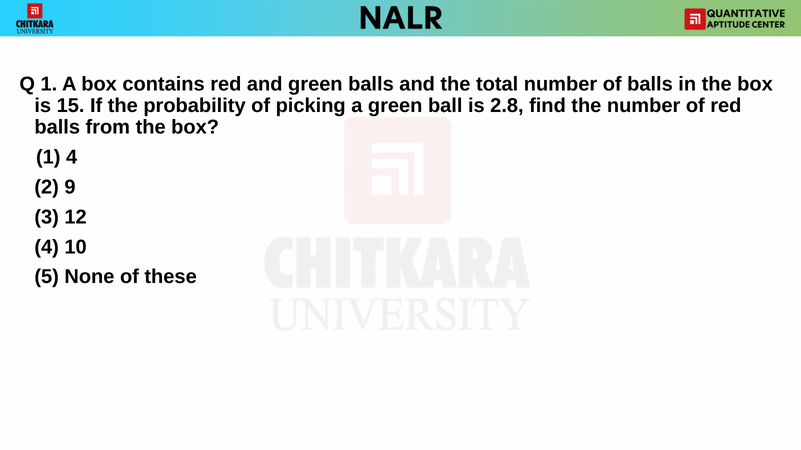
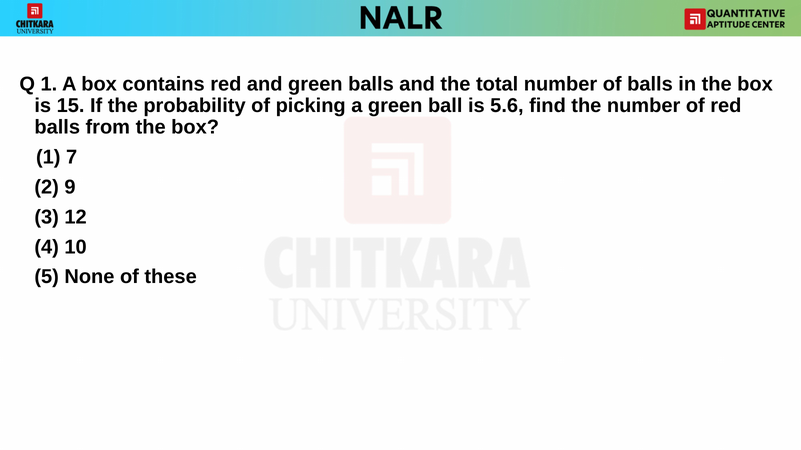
2.8: 2.8 -> 5.6 (507, 106)
1 4: 4 -> 7 (72, 157)
